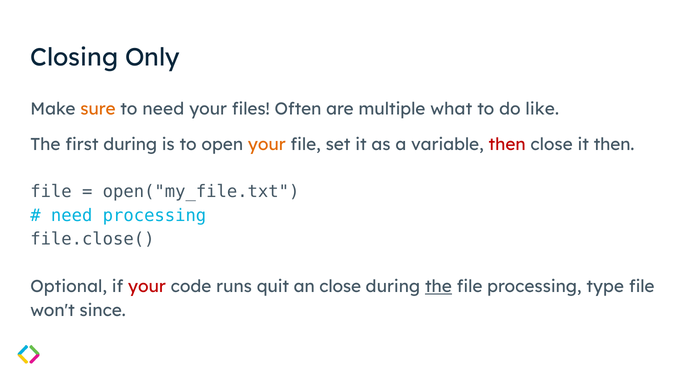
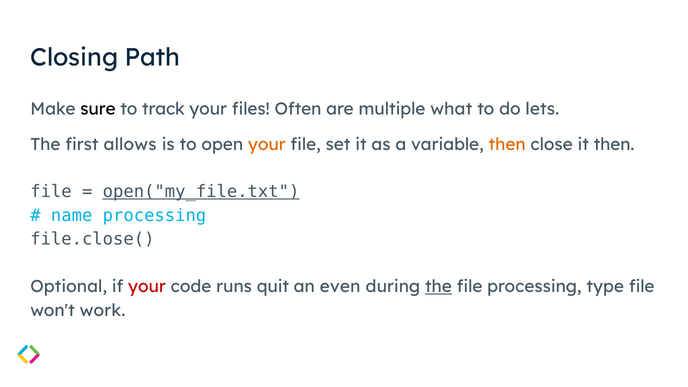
Only: Only -> Path (152, 57)
sure colour: orange -> black (98, 109)
to need: need -> track (163, 109)
like: like -> lets (542, 109)
first during: during -> allows (130, 144)
then colour: red -> orange (507, 144)
open("my_file.txt underline: none -> present (201, 192)
need: need -> name (72, 216)
an close: close -> even (340, 287)
since: since -> work (103, 310)
